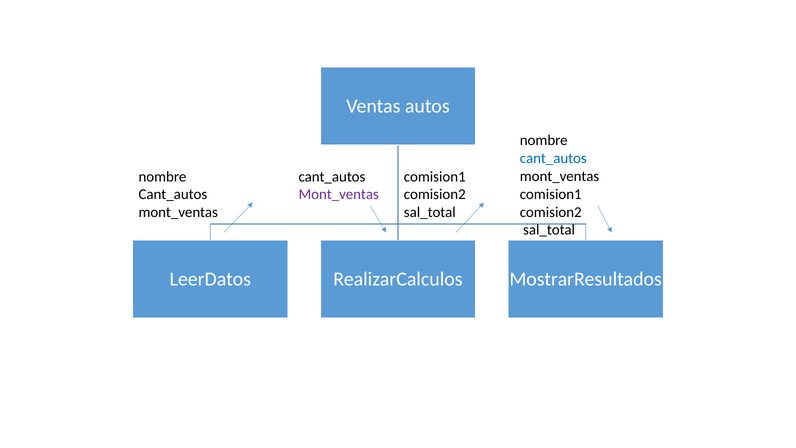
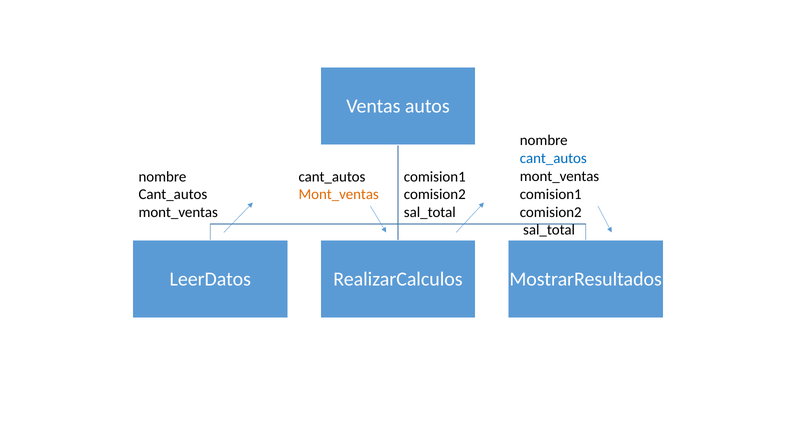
Mont_ventas colour: purple -> orange (339, 194)
